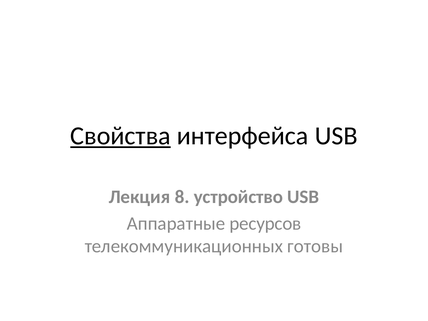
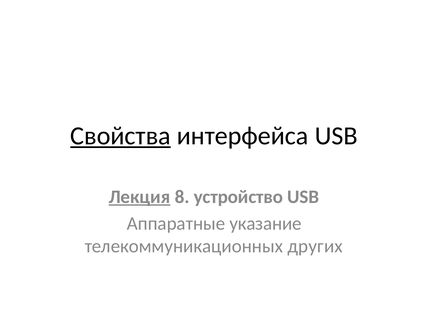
Лекция underline: none -> present (140, 197)
ресурсов: ресурсов -> указание (265, 223)
готовы: готовы -> других (315, 246)
